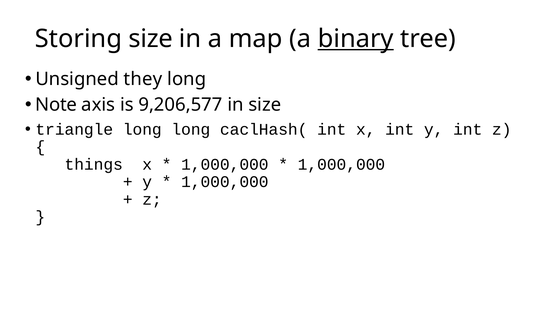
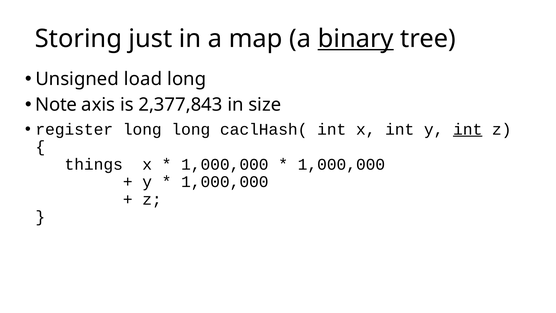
Storing size: size -> just (151, 39)
they: they -> load (143, 79)
9,206,577: 9,206,577 -> 2,377,843 (180, 105)
triangle: triangle -> register (74, 129)
int underline: none -> present (468, 129)
